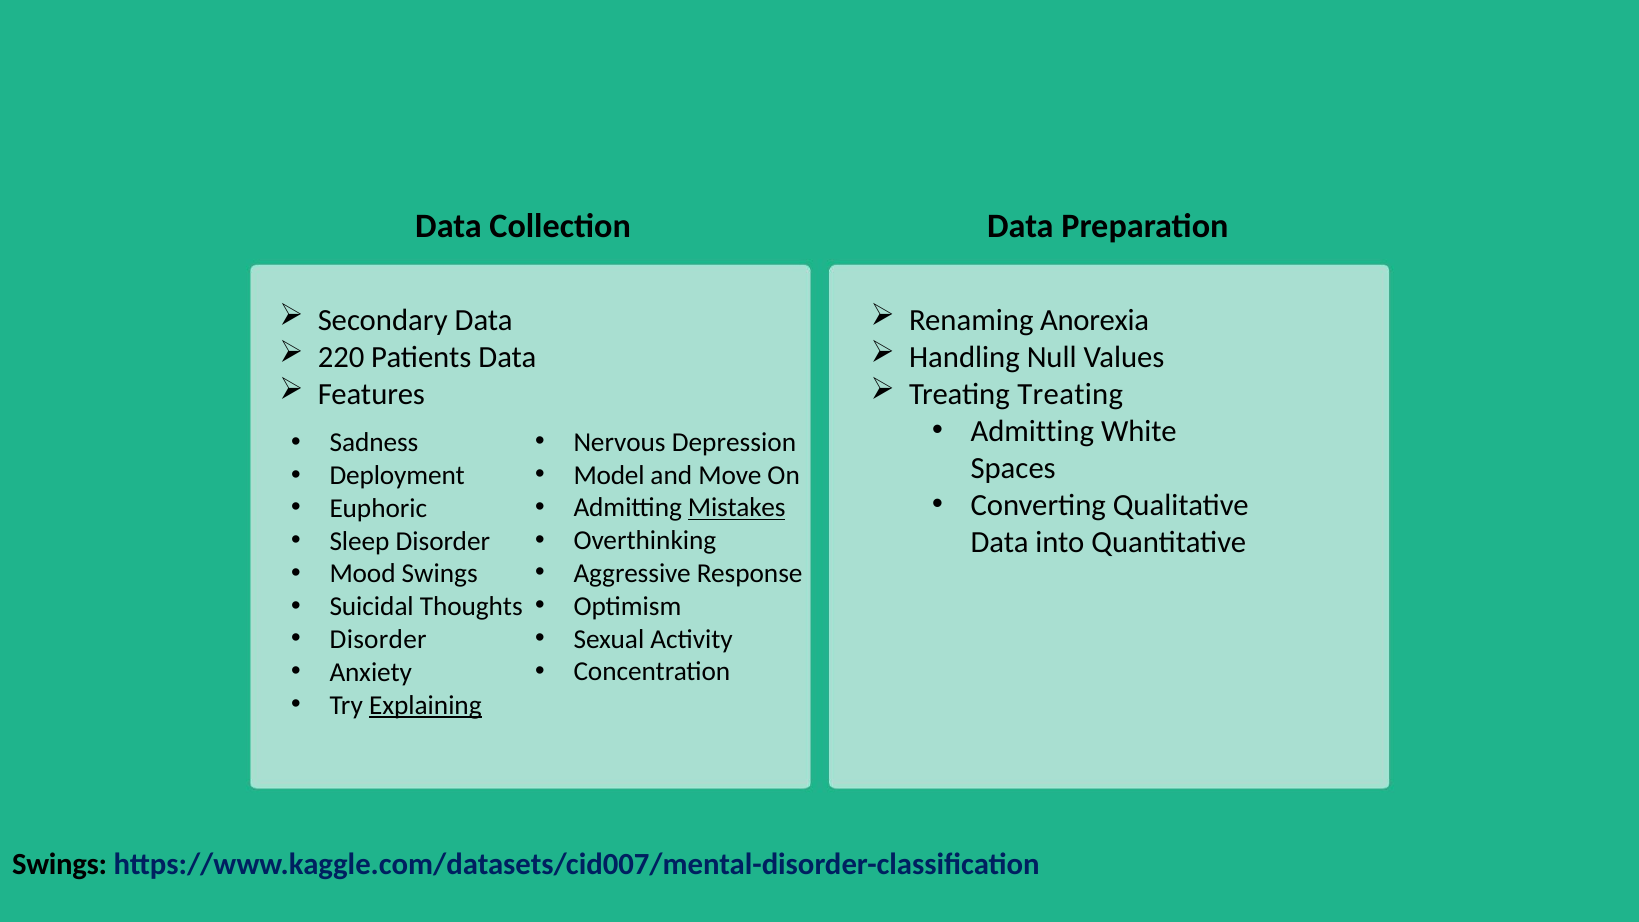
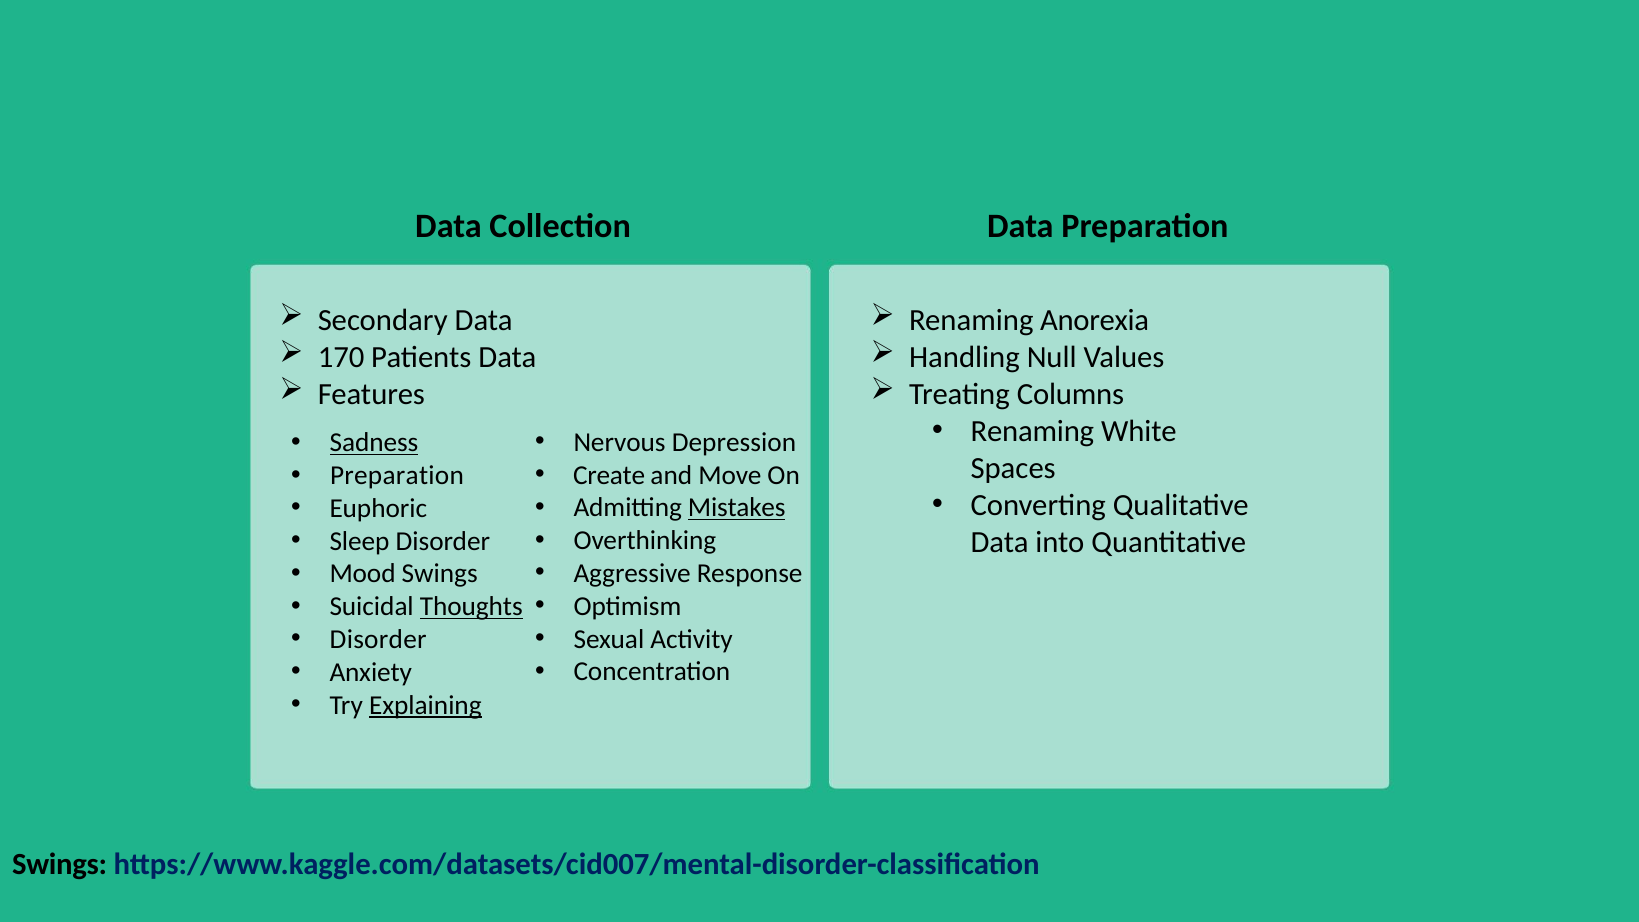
220: 220 -> 170 (341, 358)
Treating Treating: Treating -> Columns (1070, 394)
Admitting: Admitting -> Renaming (1032, 431)
Sadness underline: none -> present (374, 443)
Model: Model -> Create (609, 475)
Deployment: Deployment -> Preparation (397, 476)
Thoughts underline: none -> present (471, 607)
